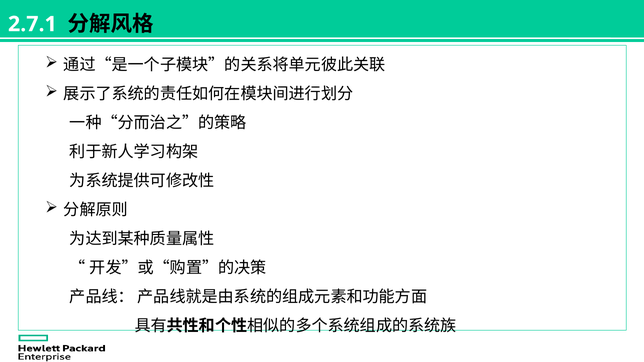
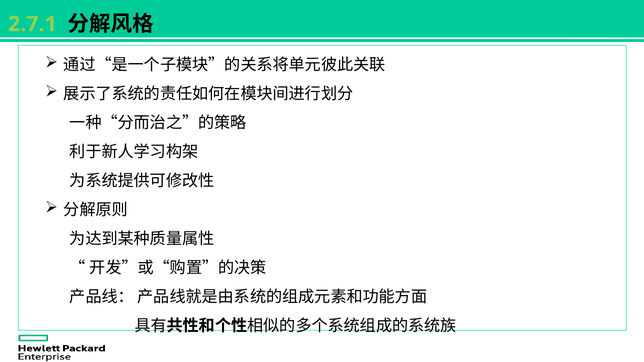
2.7.1 colour: white -> light green (32, 24)
